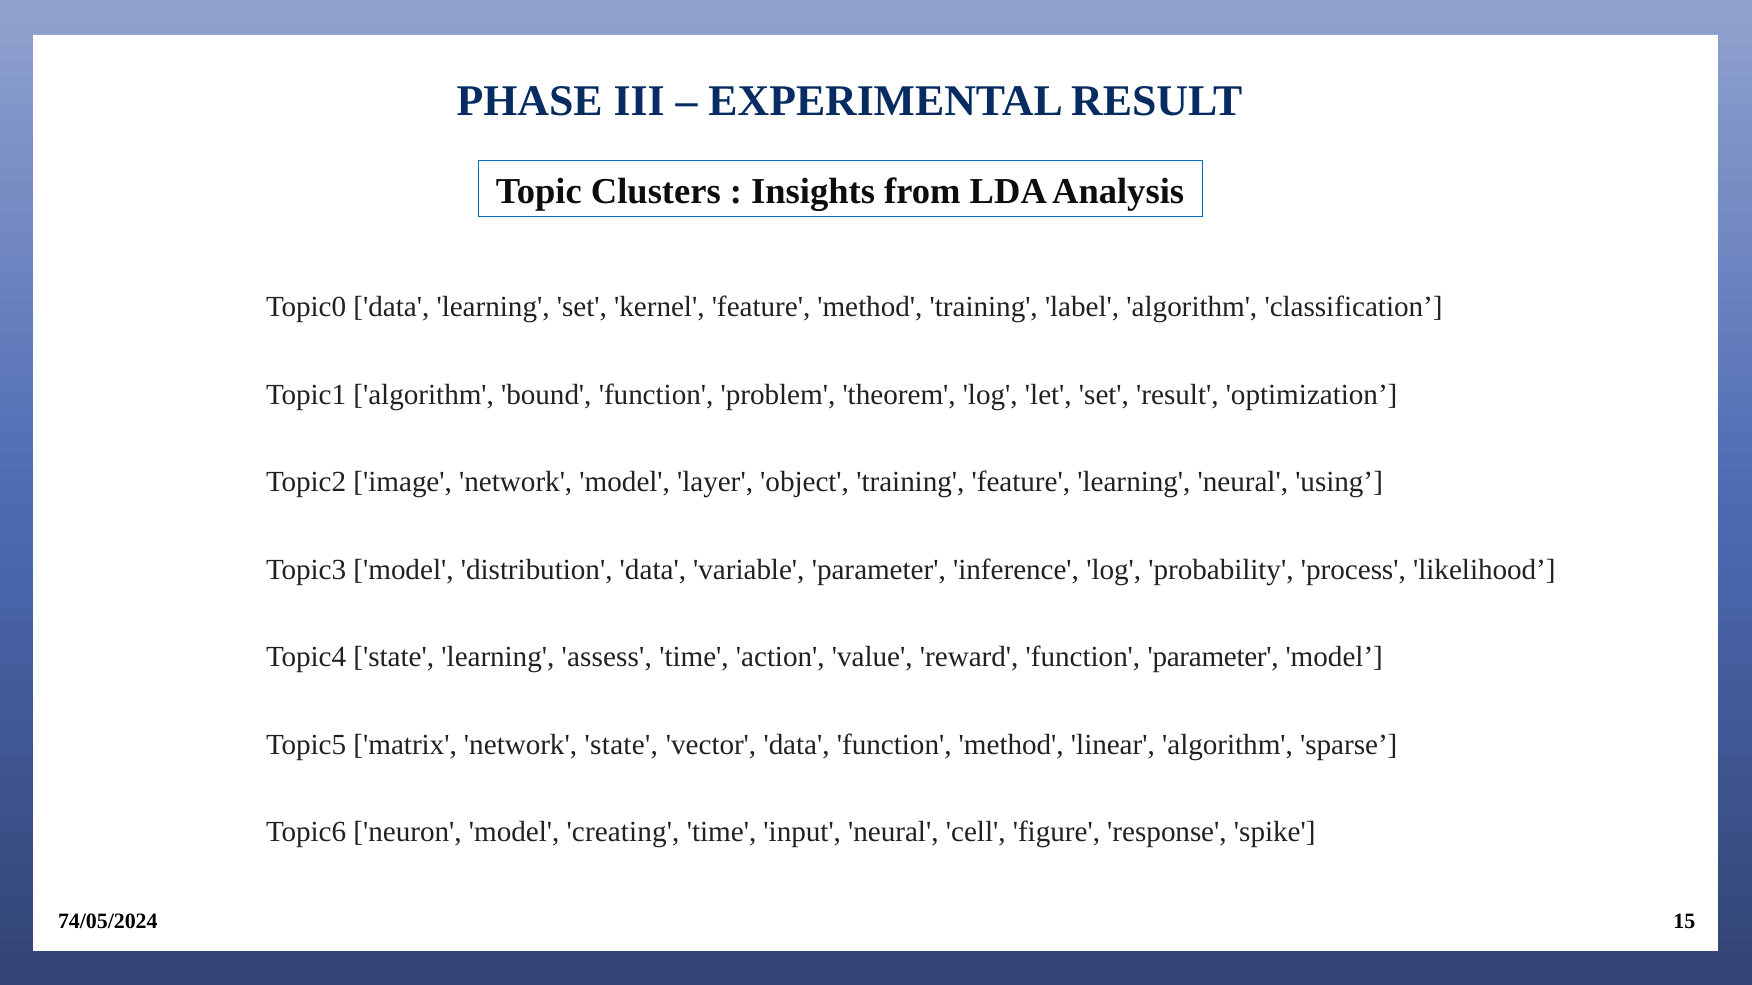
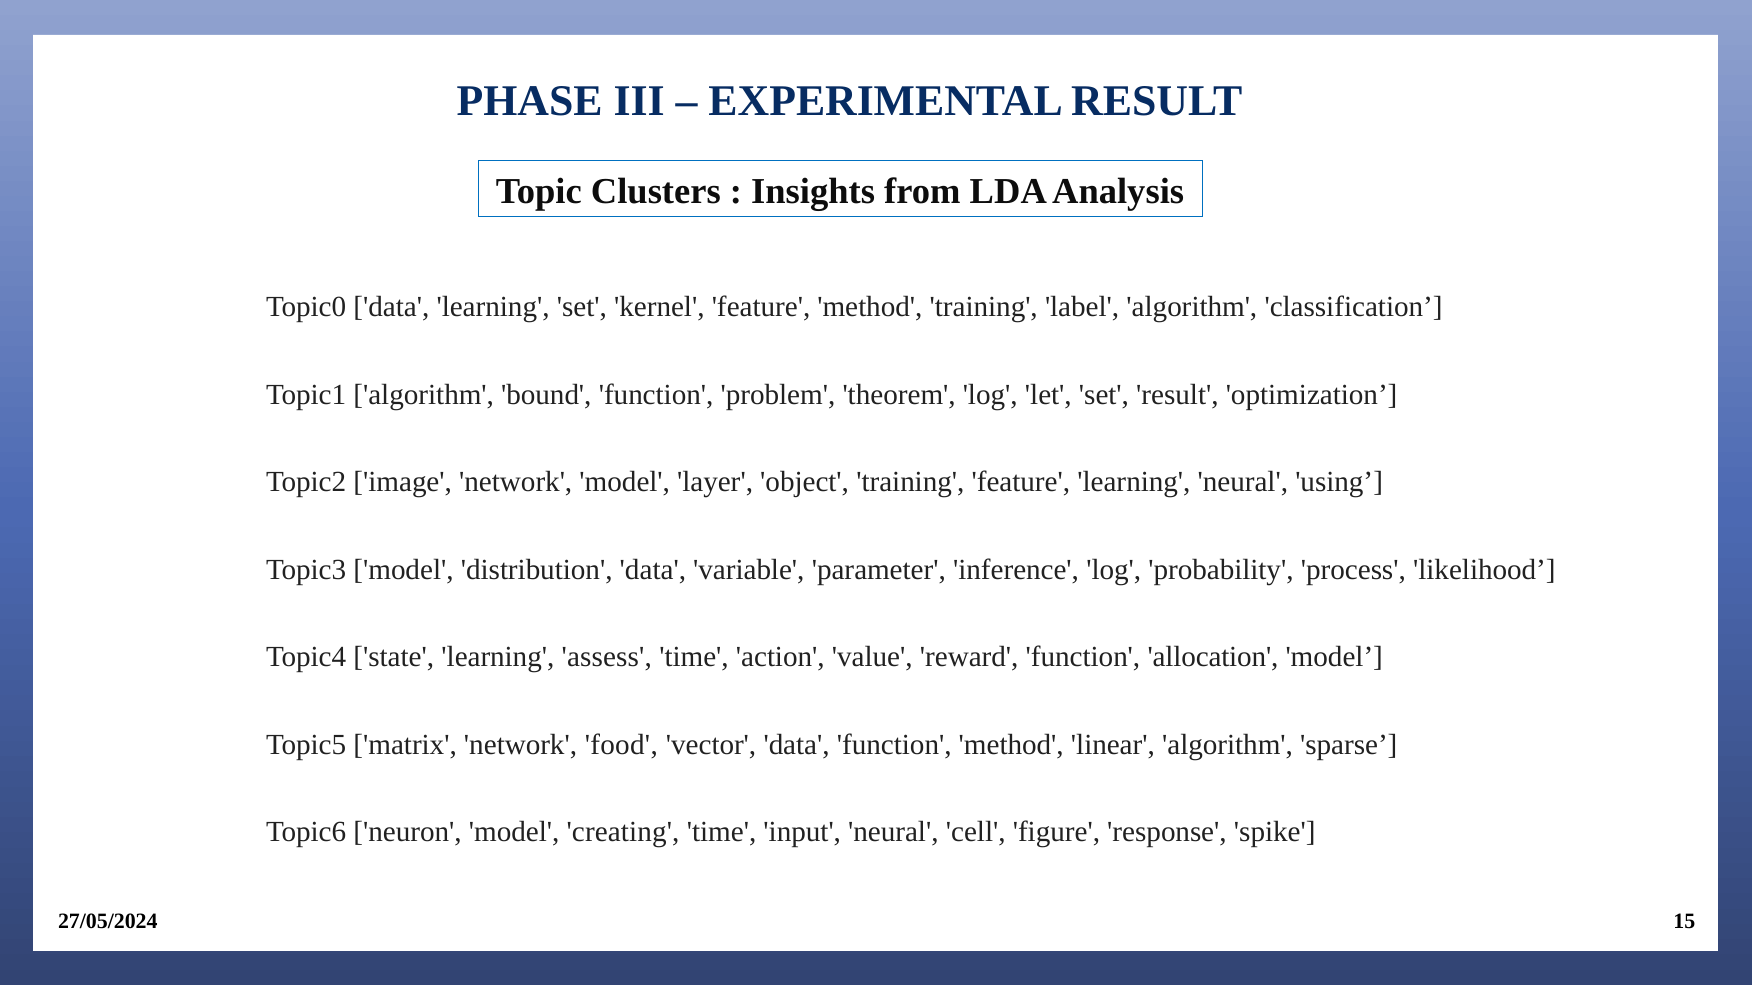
function parameter: parameter -> allocation (1213, 657)
network state: state -> food (621, 745)
74/05/2024: 74/05/2024 -> 27/05/2024 (108, 922)
